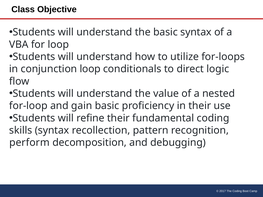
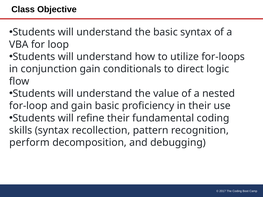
conjunction loop: loop -> gain (90, 69)
